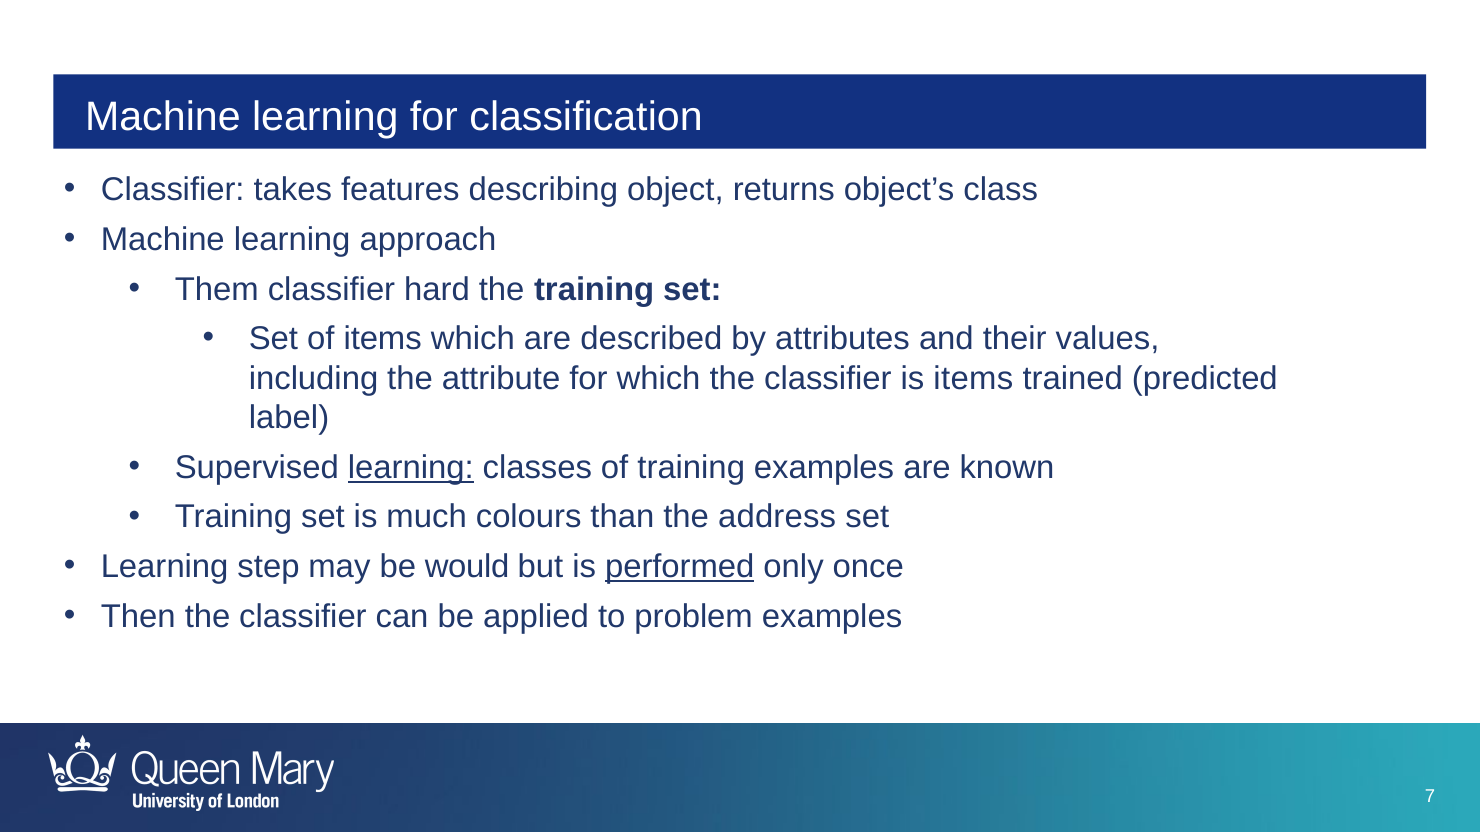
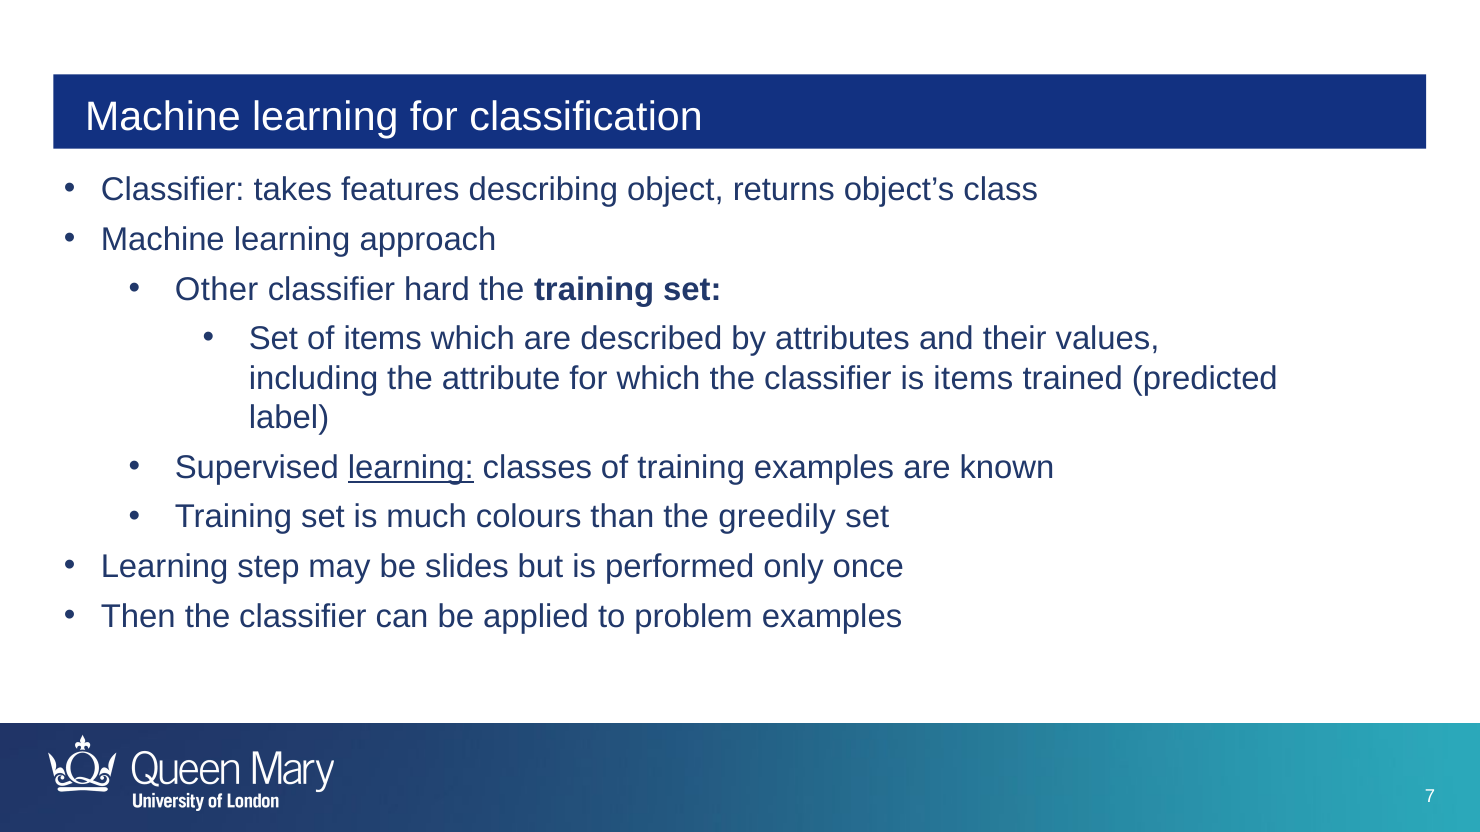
Them: Them -> Other (217, 289)
address: address -> greedily (777, 517)
would: would -> slides (467, 567)
performed underline: present -> none (680, 567)
